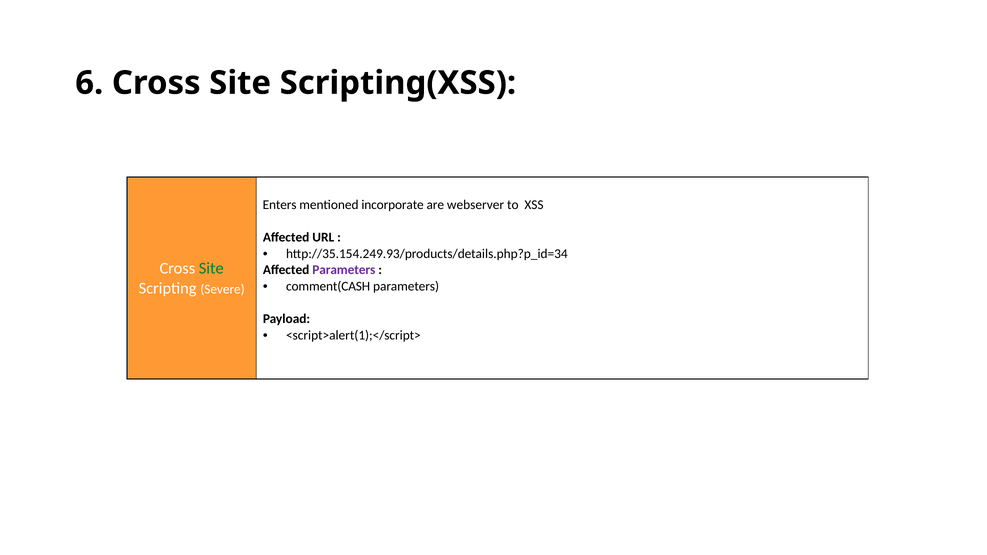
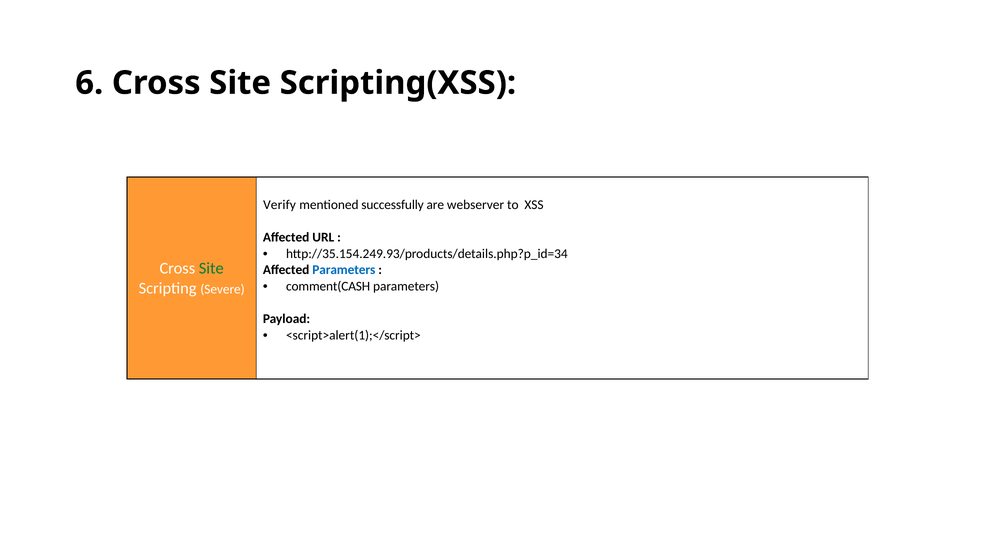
Enters: Enters -> Verify (280, 205)
incorporate: incorporate -> successfully (393, 205)
Parameters colour: purple -> blue (344, 270)
